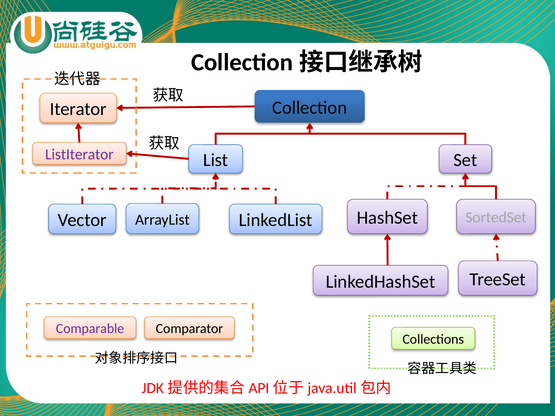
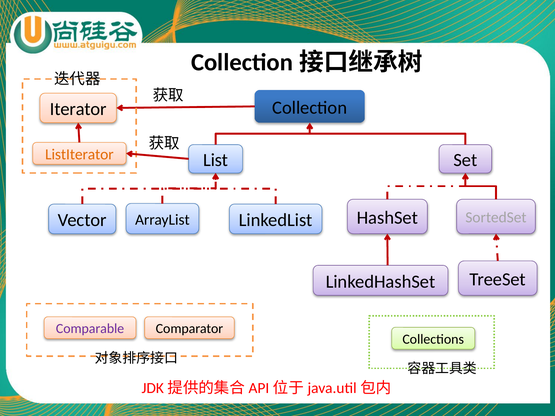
ListIterator colour: purple -> orange (79, 155)
